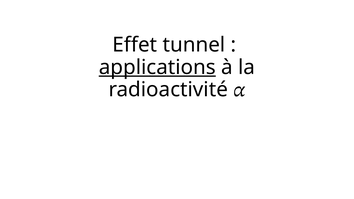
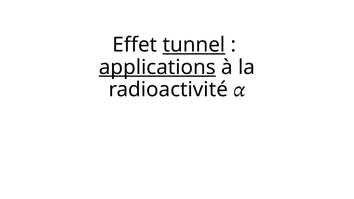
tunnel underline: none -> present (194, 45)
